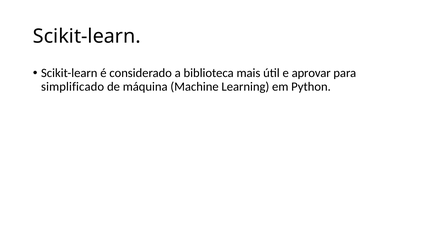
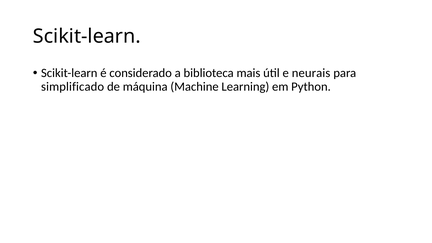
aprovar: aprovar -> neurais (311, 73)
